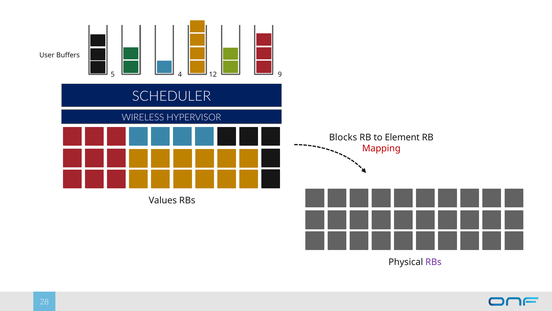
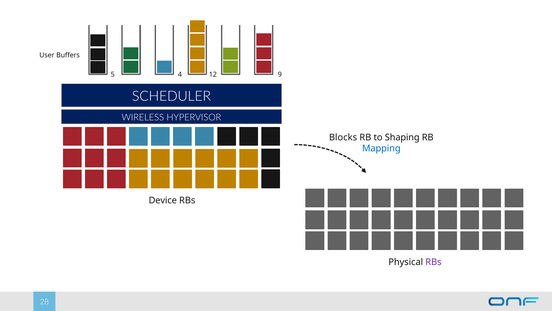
Element: Element -> Shaping (402, 137)
Mapping colour: red -> blue (381, 148)
Values: Values -> Device (163, 200)
